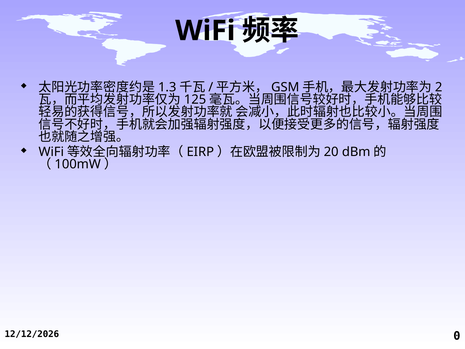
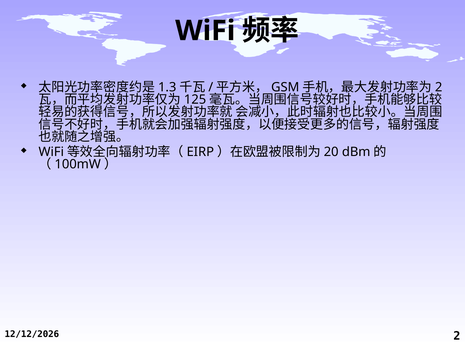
0: 0 -> 2 (457, 336)
